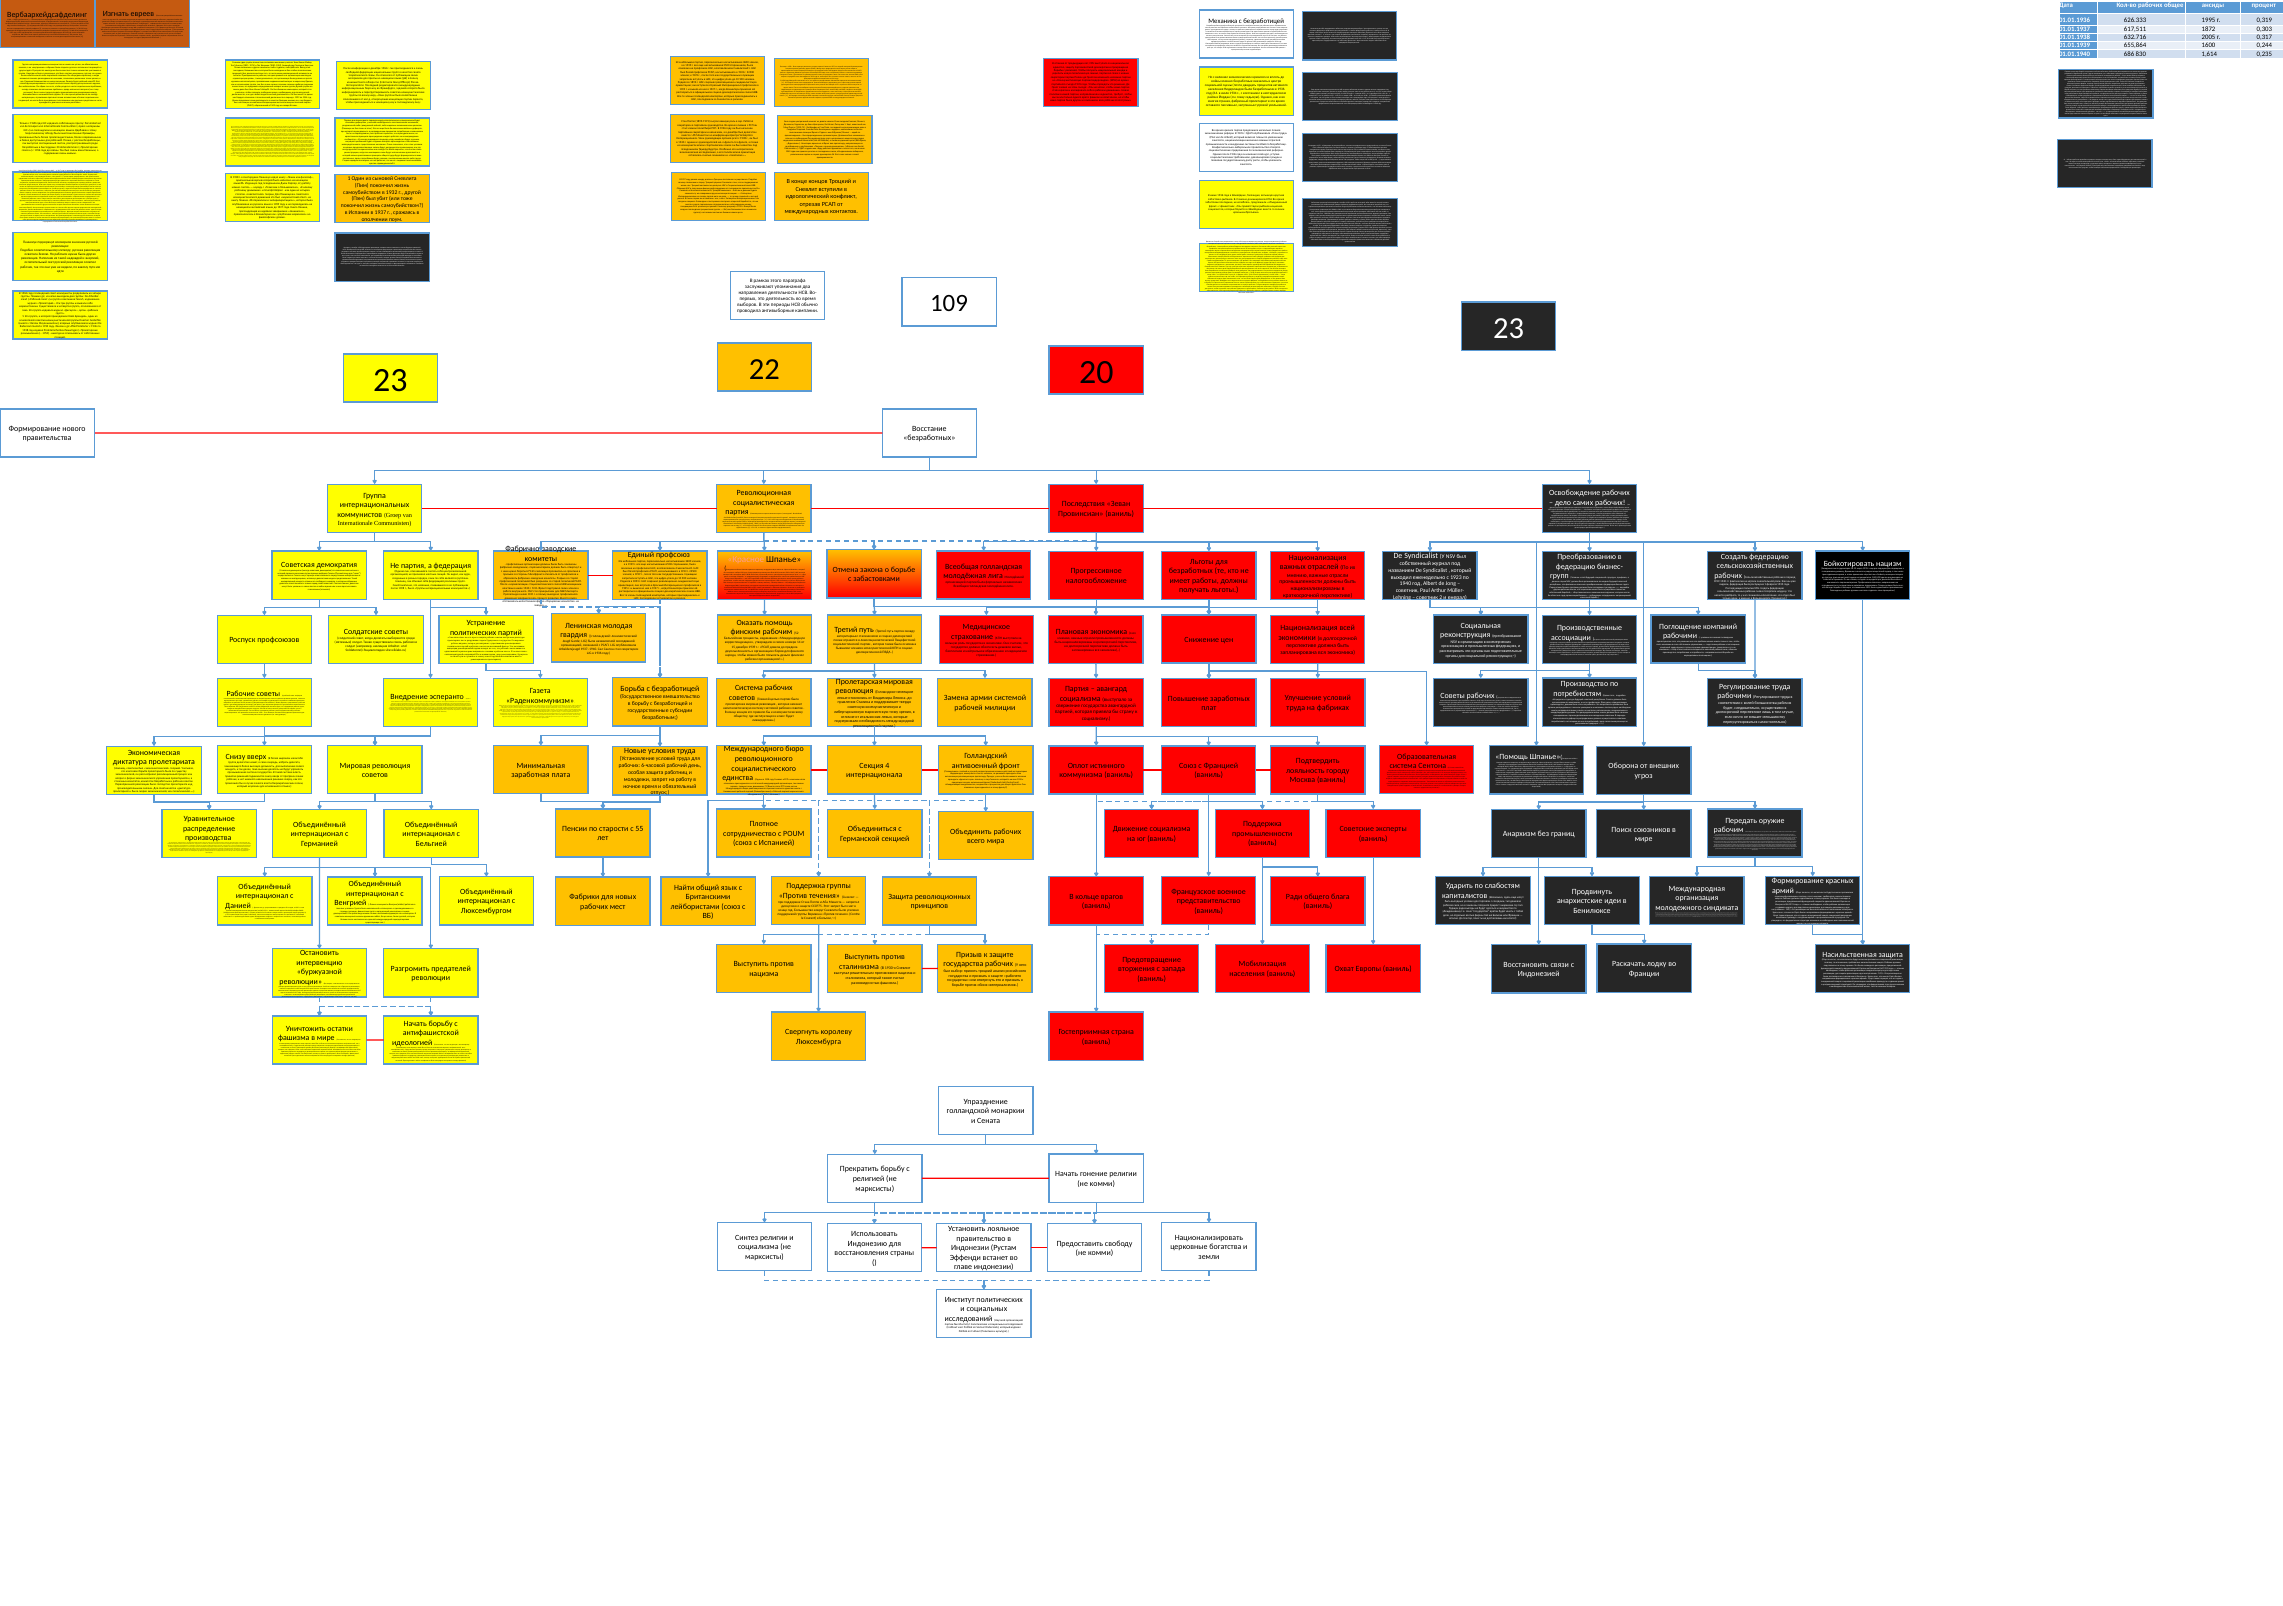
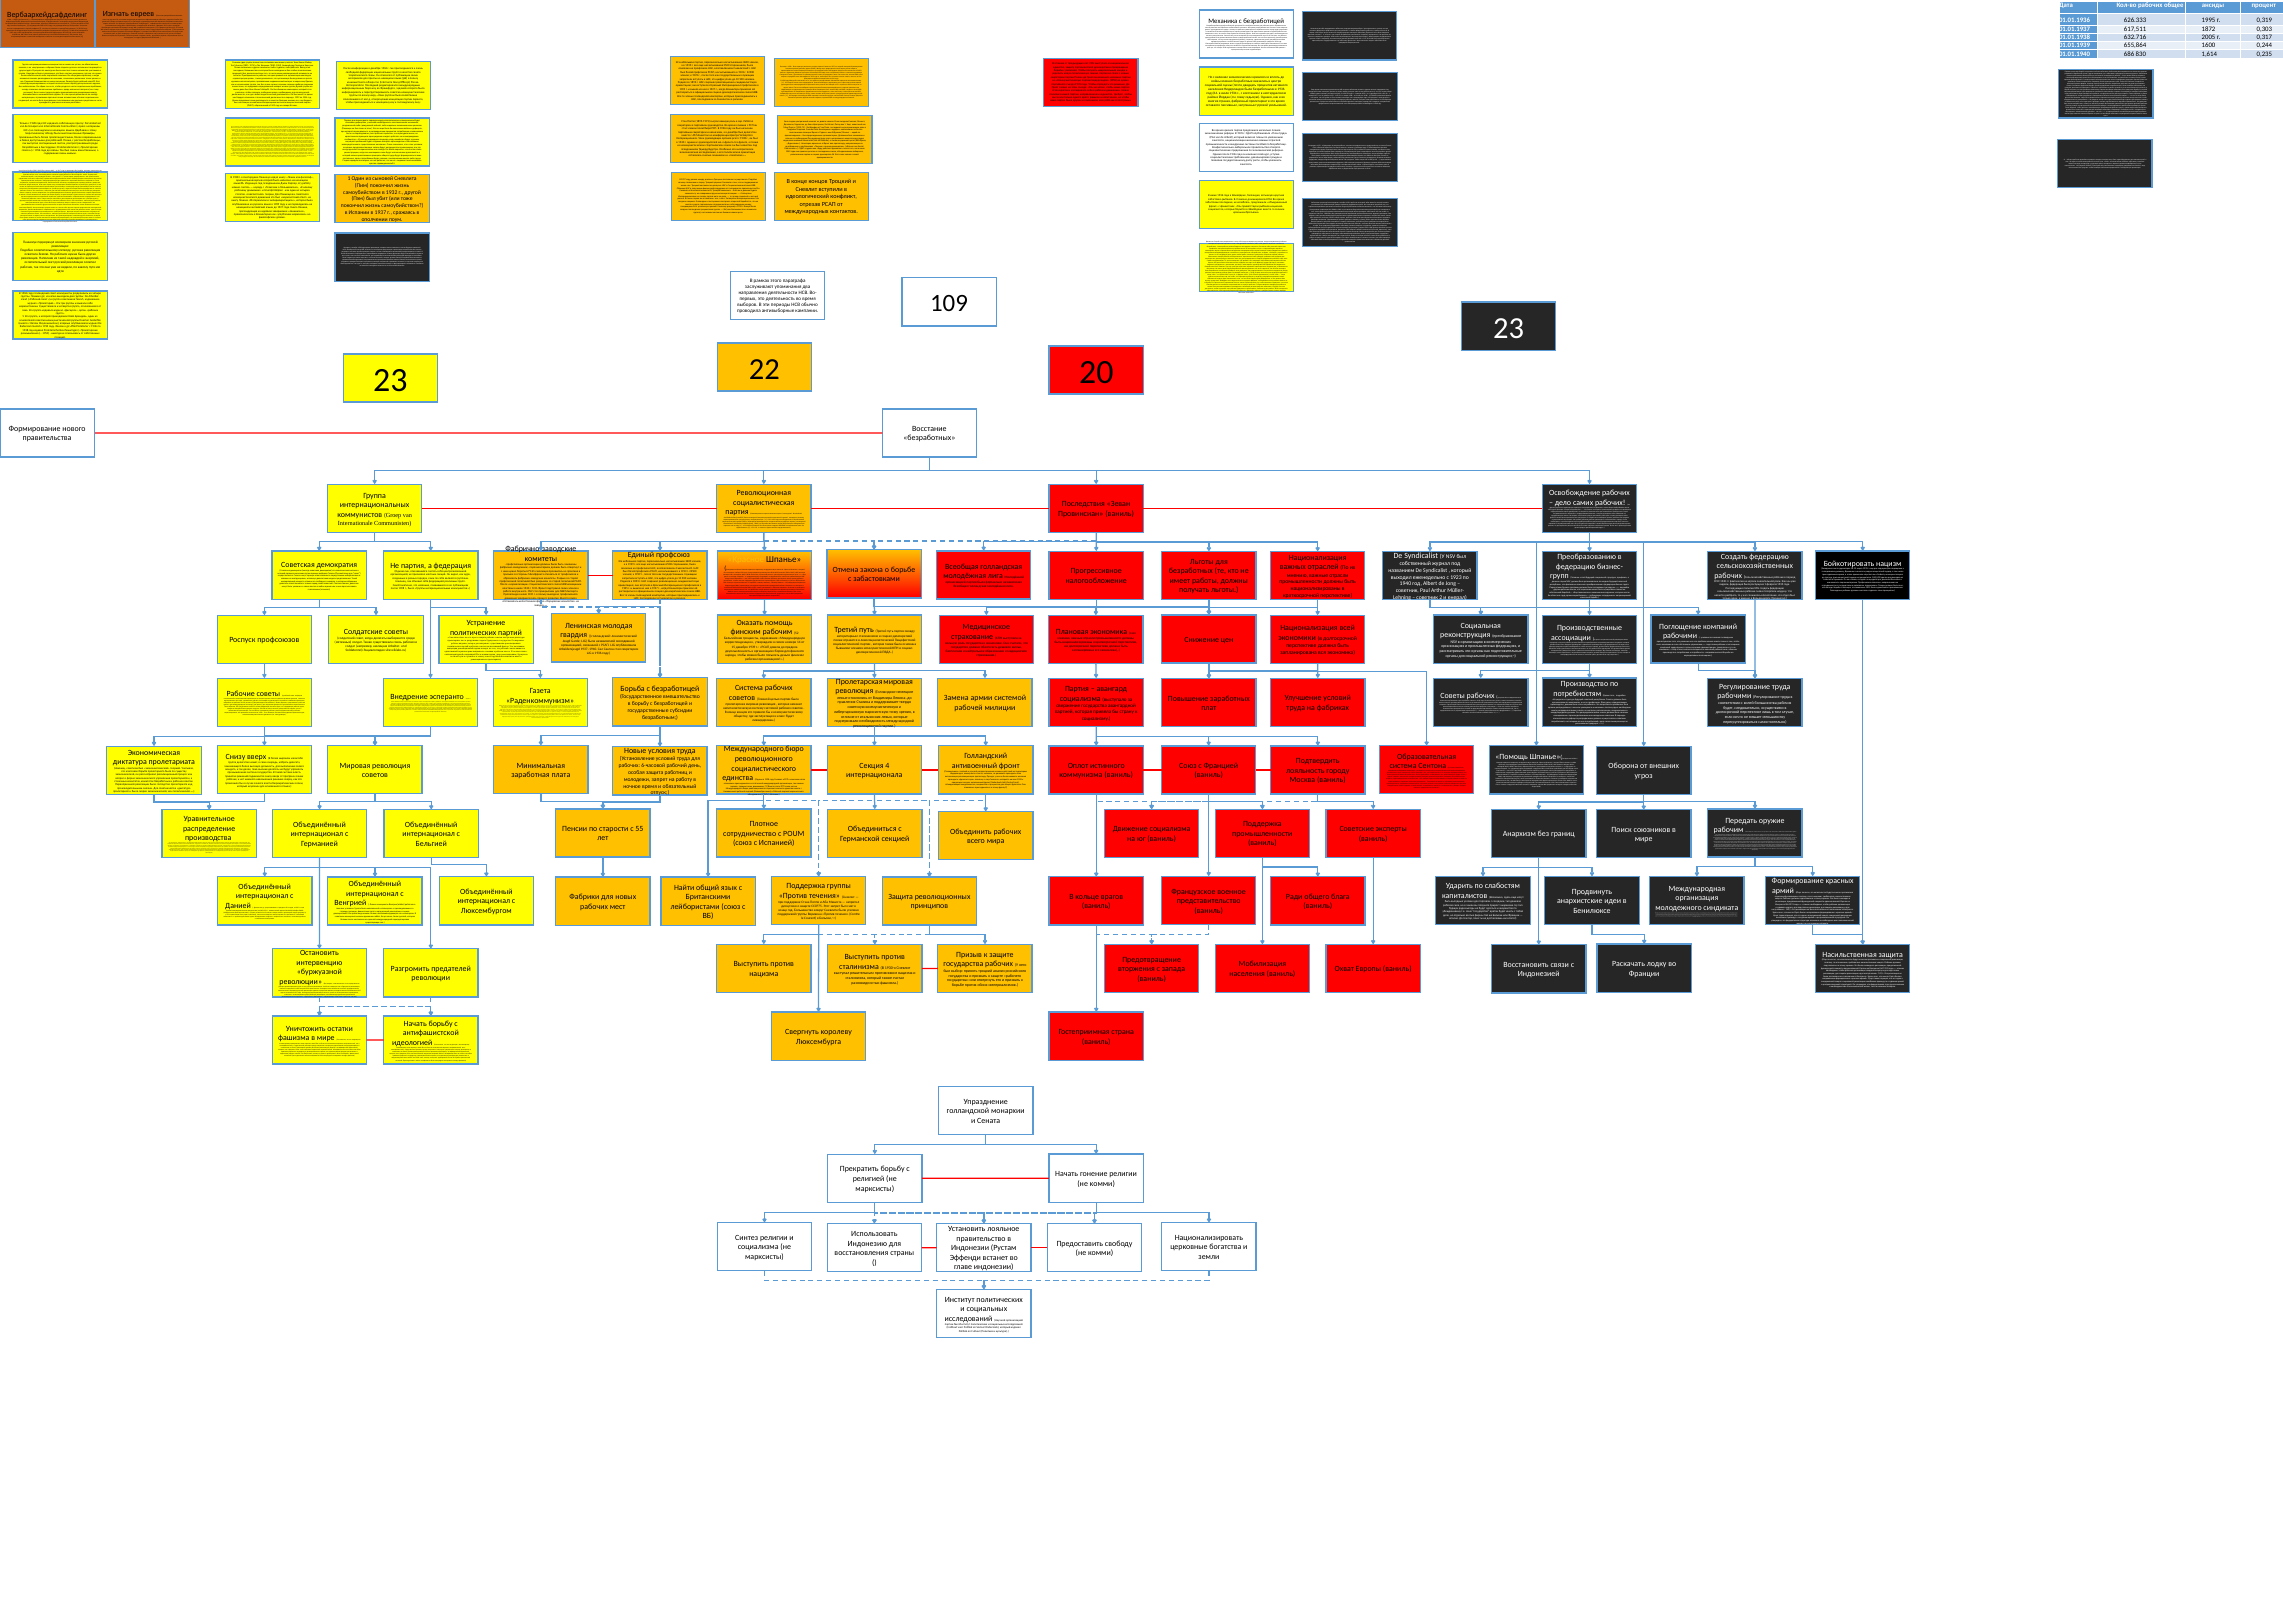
Красное colour: pink -> yellow (746, 560)
